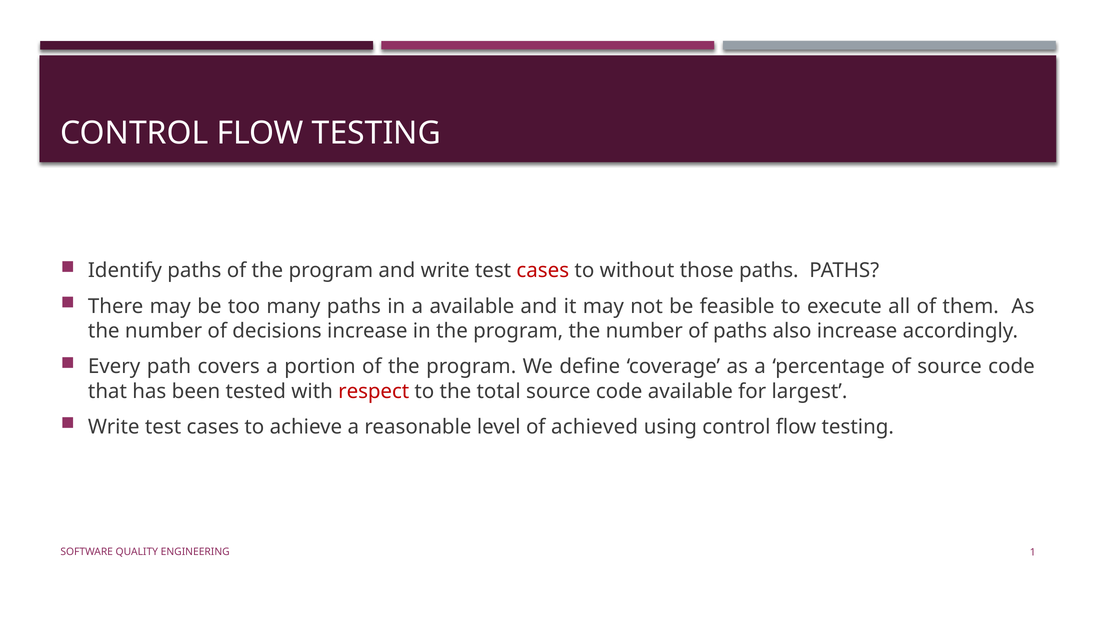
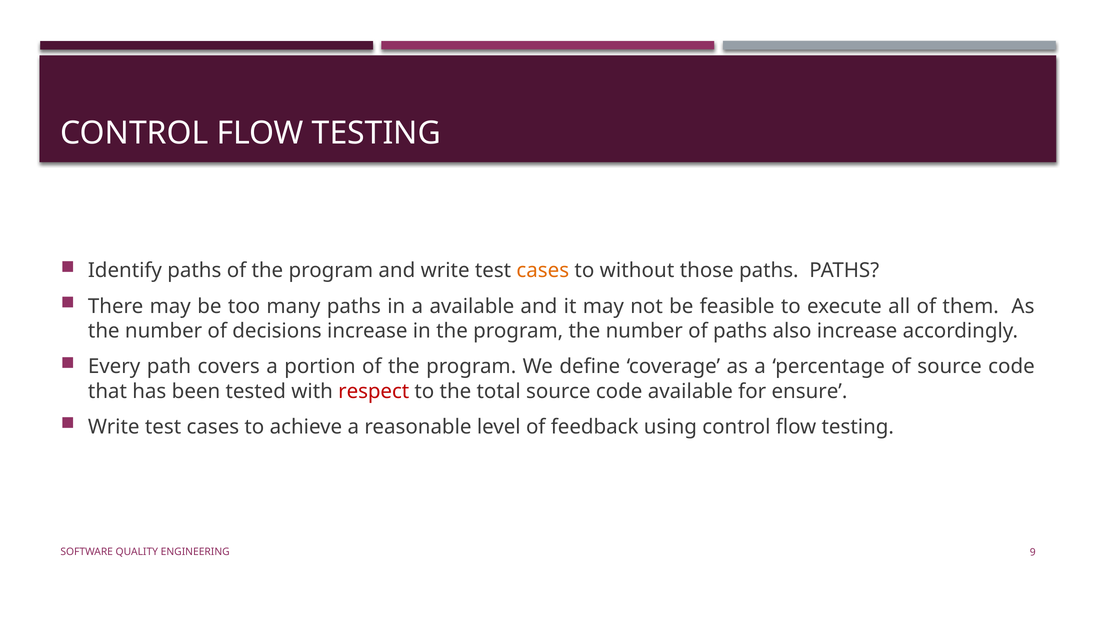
cases colour: red -> orange (543, 270)
largest: largest -> ensure (809, 391)
achieved: achieved -> feedback (595, 427)
1: 1 -> 9 (1033, 552)
